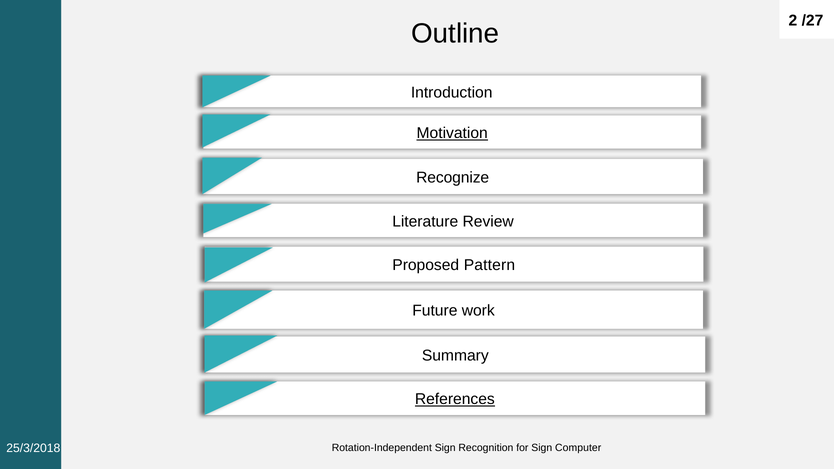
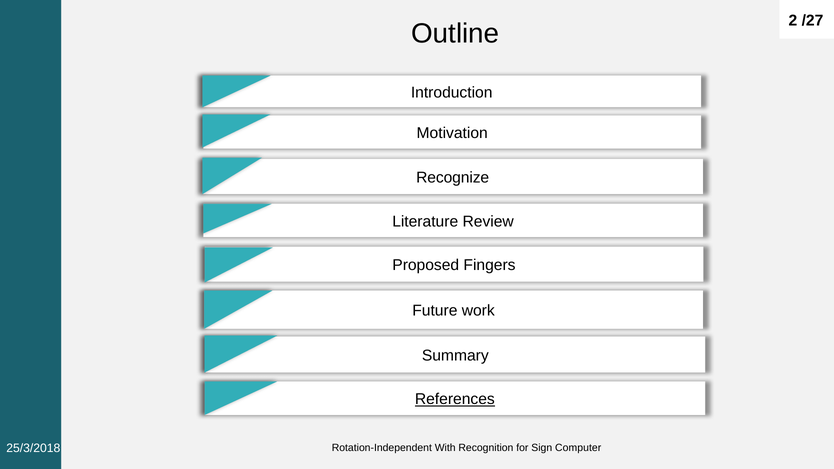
Motivation underline: present -> none (452, 133)
Pattern: Pattern -> Fingers (490, 265)
Rotation-Independent Sign: Sign -> With (445, 448)
